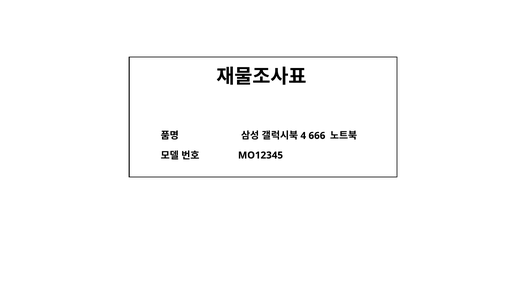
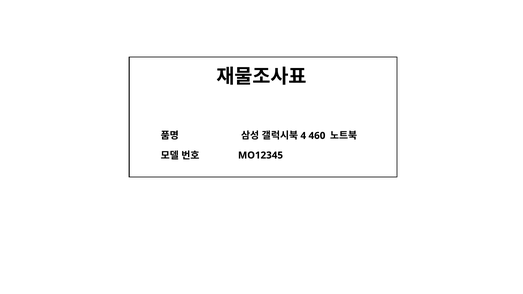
666: 666 -> 460 (317, 136)
